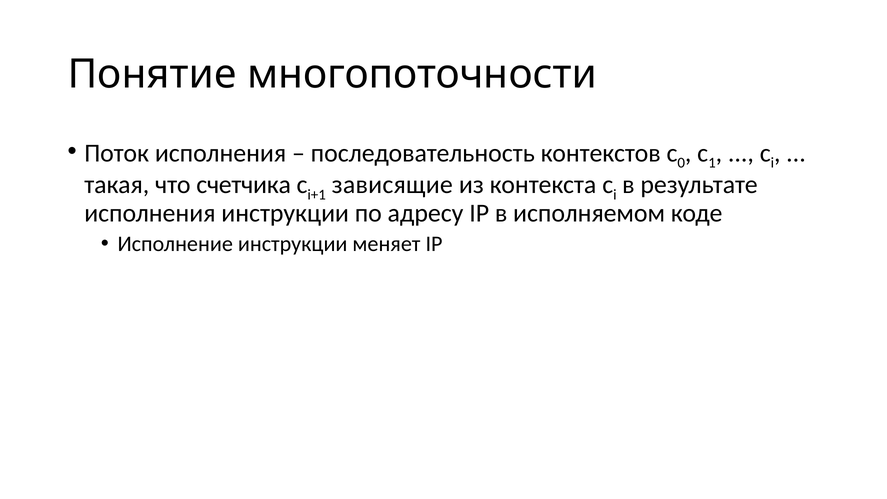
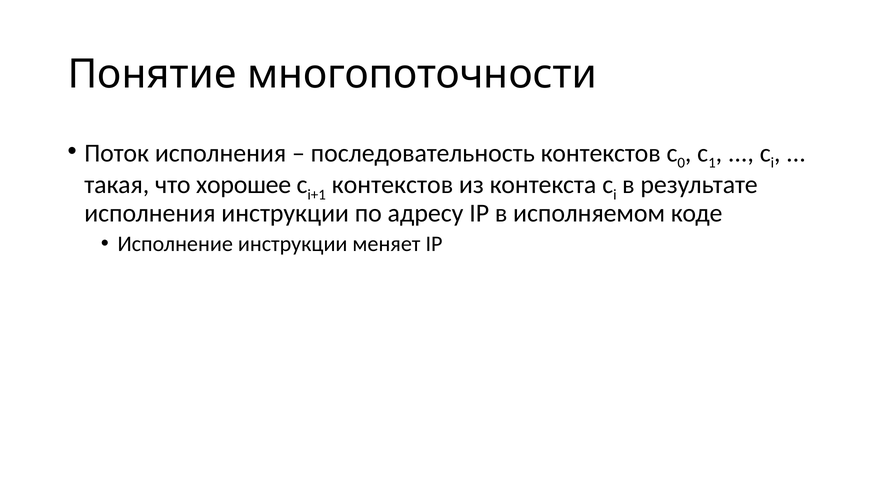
счетчика: счетчика -> хорошее (244, 185)
зависящие: зависящие -> контекстов (392, 185)
